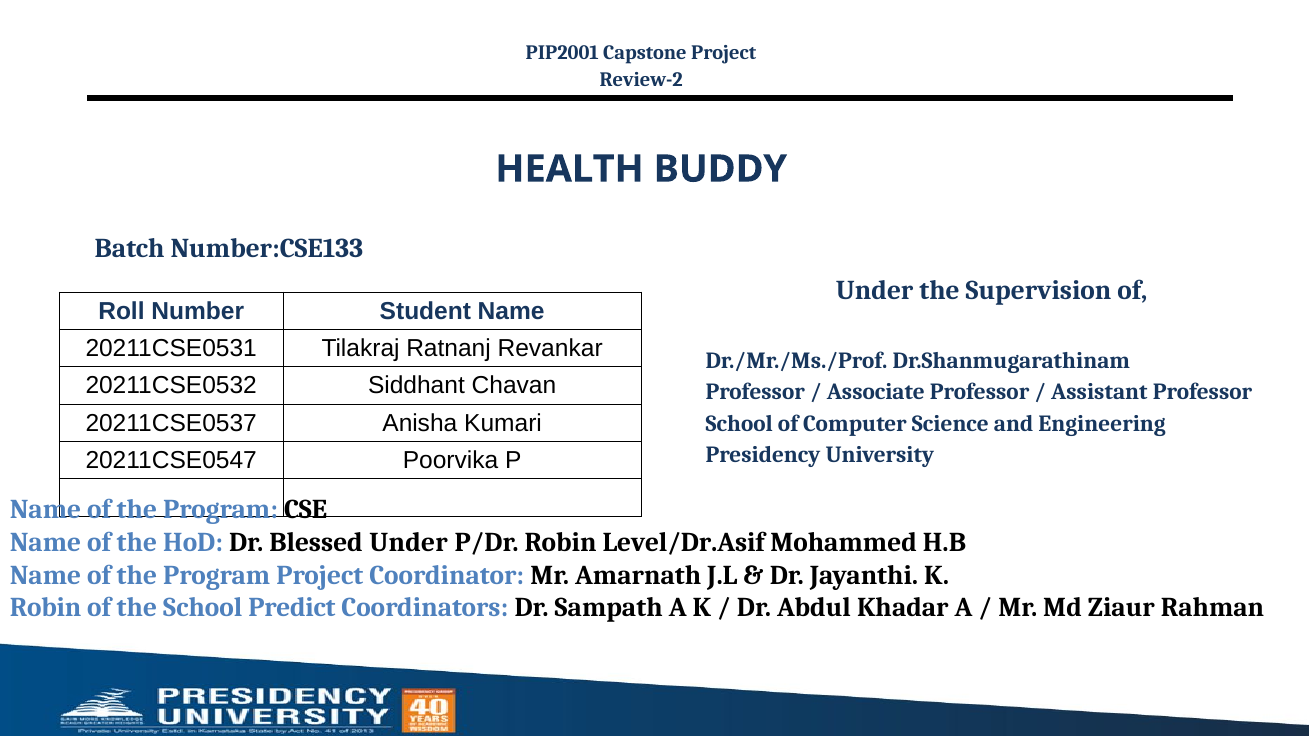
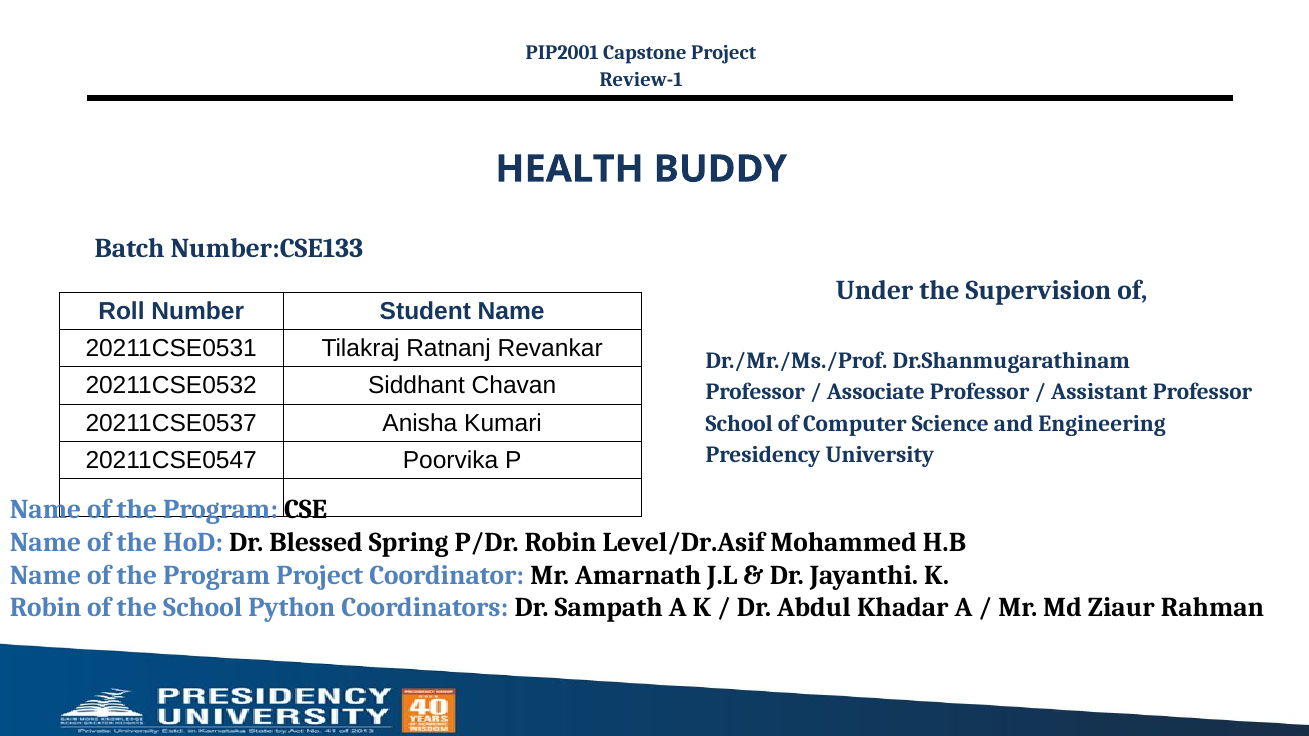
Review-2: Review-2 -> Review-1 (641, 80)
Blessed Under: Under -> Spring (409, 543)
Predict: Predict -> Python (292, 608)
